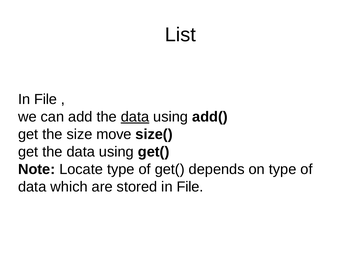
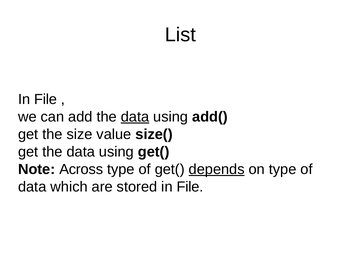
move: move -> value (114, 134)
Locate: Locate -> Across (81, 169)
depends underline: none -> present (217, 169)
